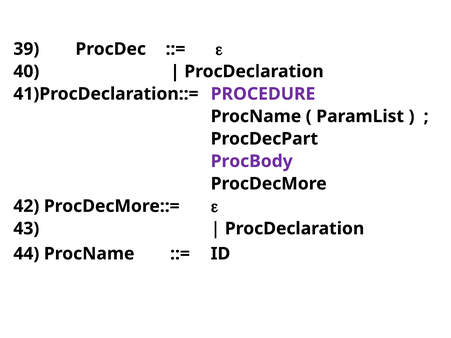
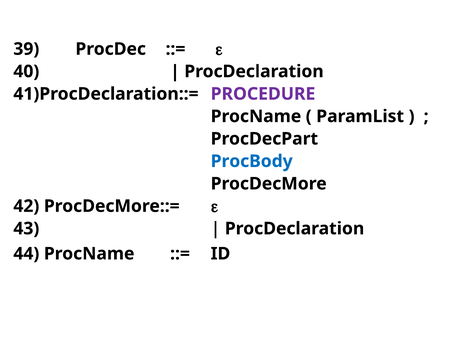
ProcBody colour: purple -> blue (252, 161)
